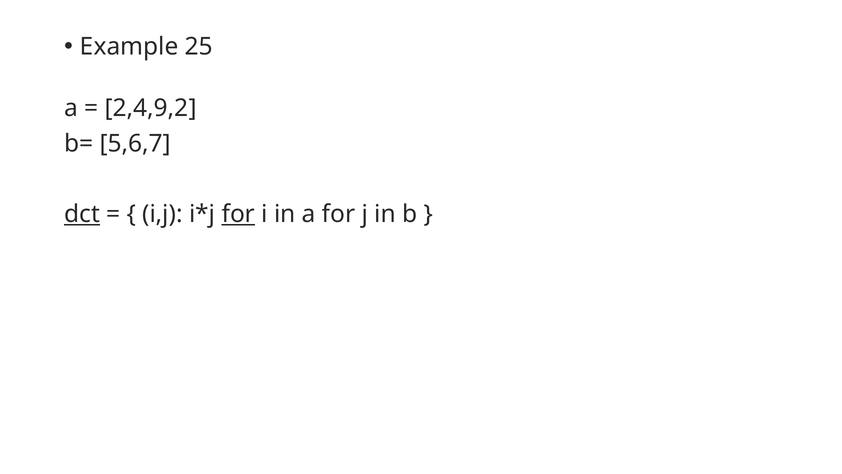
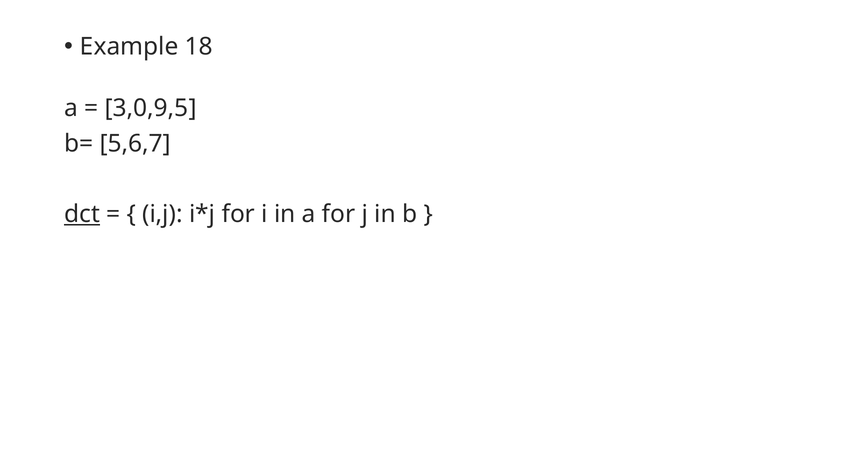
25: 25 -> 18 (199, 46)
2,4,9,2: 2,4,9,2 -> 3,0,9,5 (151, 108)
for underline: present -> none (238, 214)
